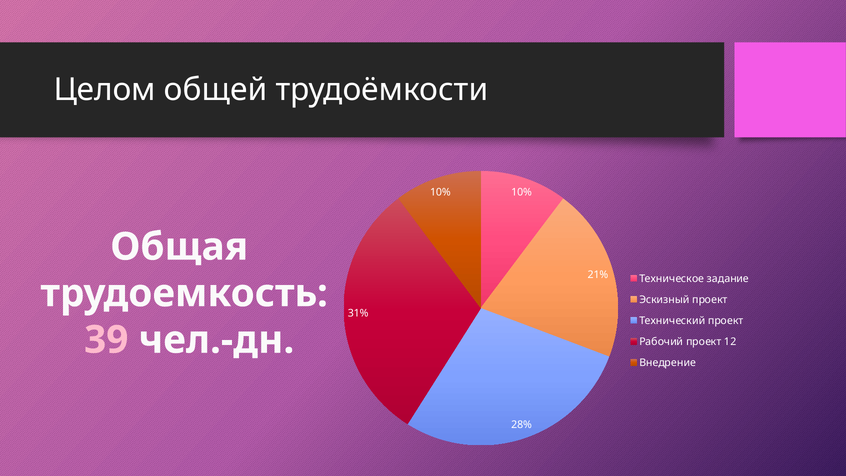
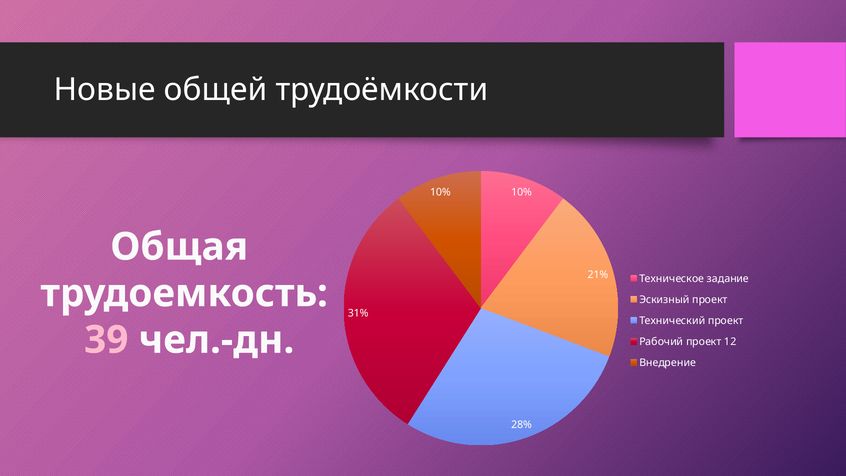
Целом: Целом -> Новые (105, 90)
